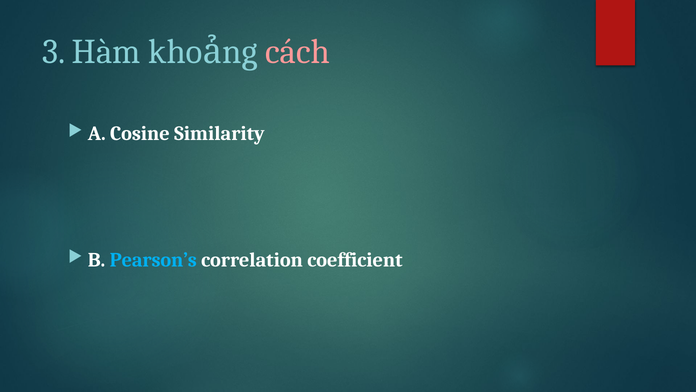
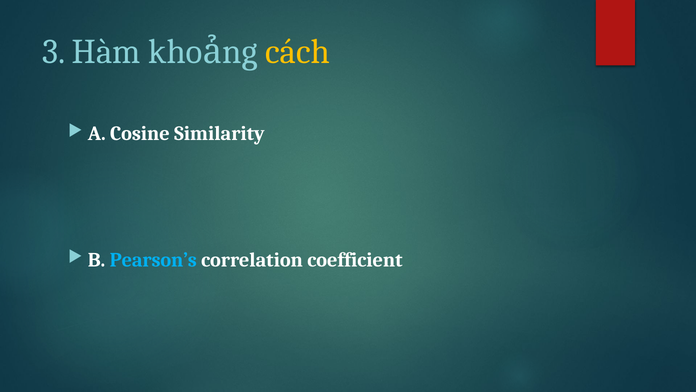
cách colour: pink -> yellow (298, 52)
